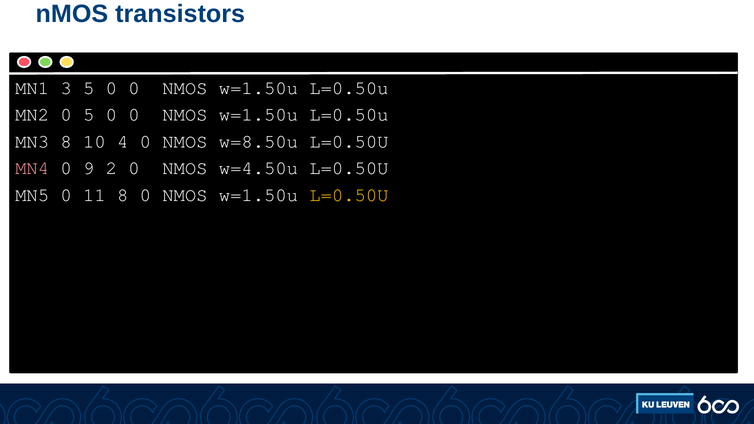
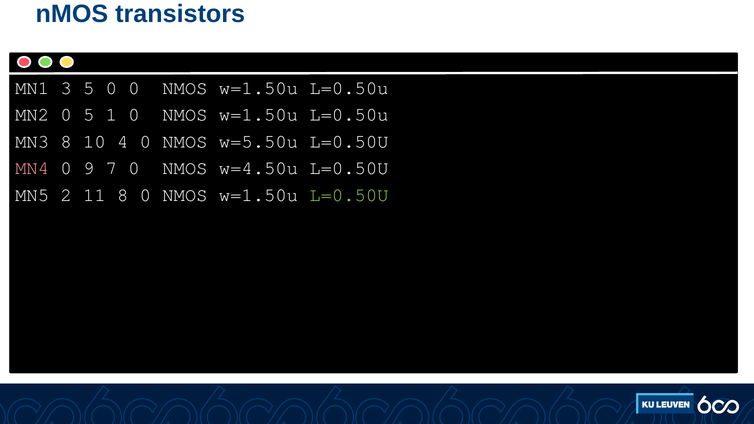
0 5 0: 0 -> 1 (111, 115)
w=8.50u: w=8.50u -> w=5.50u (258, 142)
2: 2 -> 7 (111, 168)
MN5 0: 0 -> 2 (66, 195)
L=0.50U colour: yellow -> light green (349, 195)
